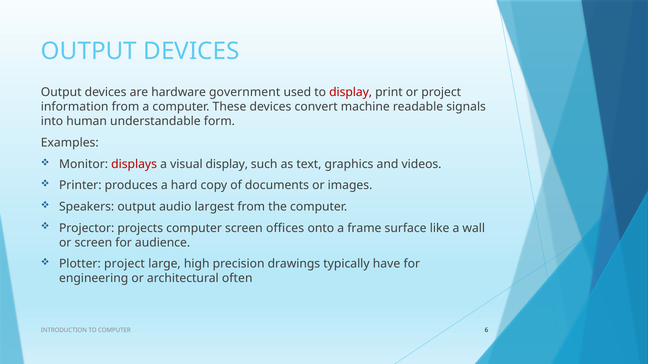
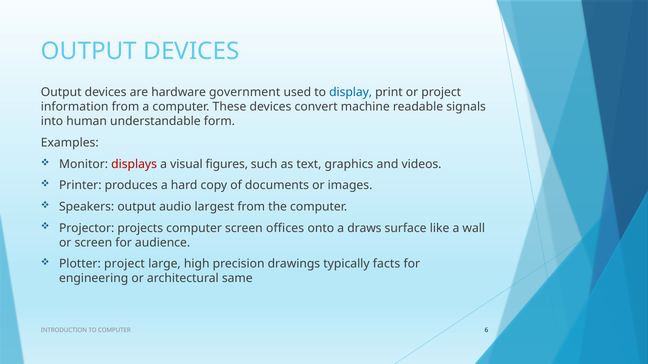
display colour: red -> blue (351, 93)
visual display: display -> figures (227, 164)
frame: frame -> draws (364, 228)
have: have -> facts (387, 264)
often: often -> same (237, 279)
